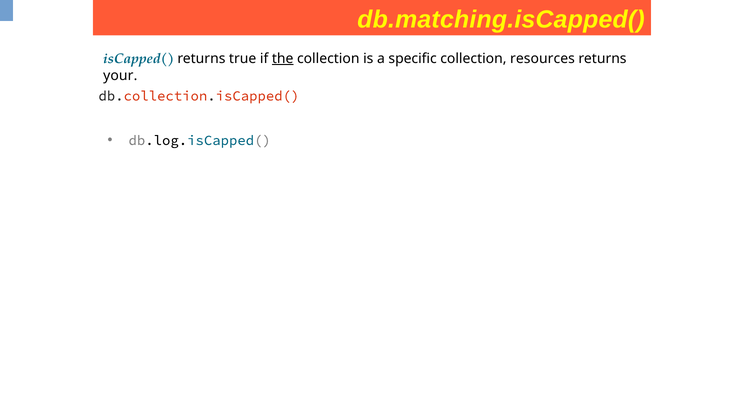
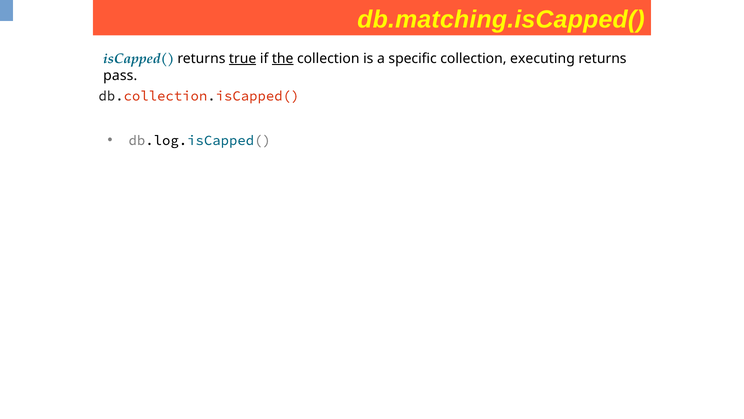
true underline: none -> present (243, 59)
resources: resources -> executing (542, 59)
your: your -> pass (120, 75)
